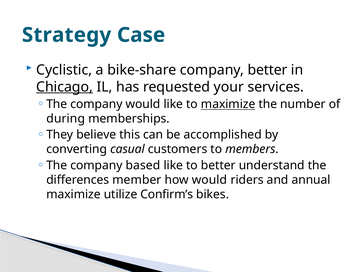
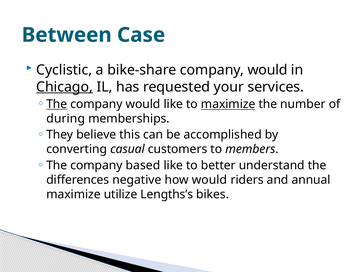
Strategy: Strategy -> Between (67, 35)
bike-share company better: better -> would (268, 70)
The underline: none -> present (57, 104)
member: member -> negative (137, 180)
Confirm’s: Confirm’s -> Lengths’s (167, 194)
